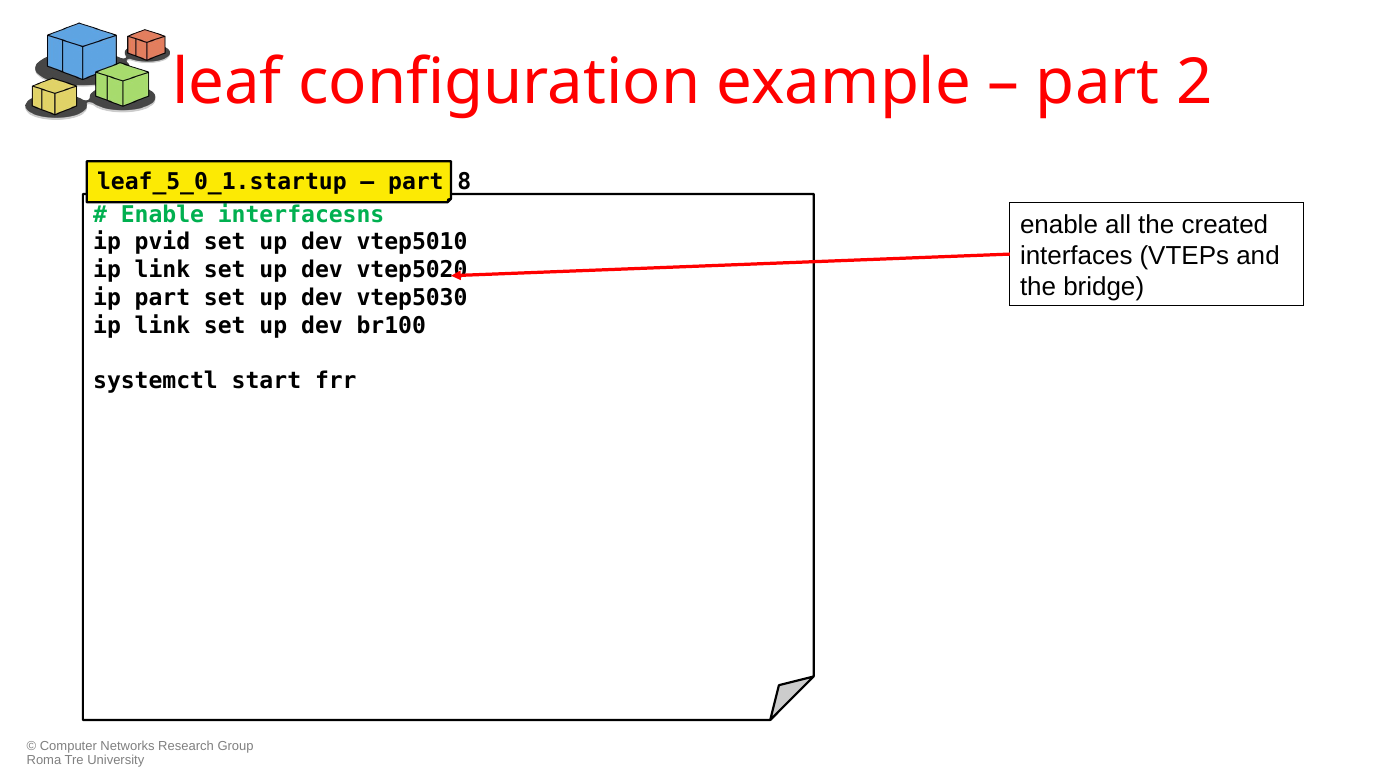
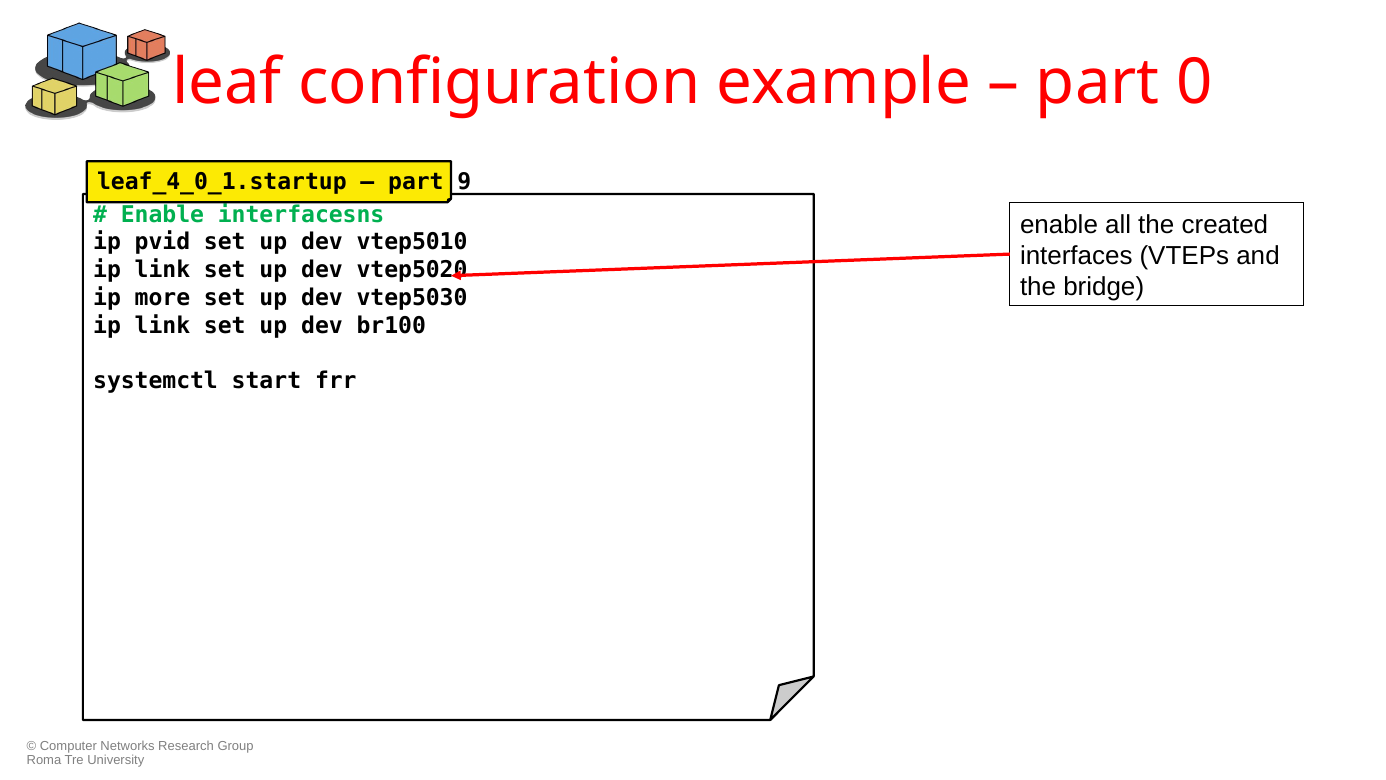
2: 2 -> 0 (1194, 83)
leaf_5_0_1.startup: leaf_5_0_1.startup -> leaf_4_0_1.startup (222, 182)
8: 8 -> 9 (464, 182)
ip part: part -> more (162, 298)
